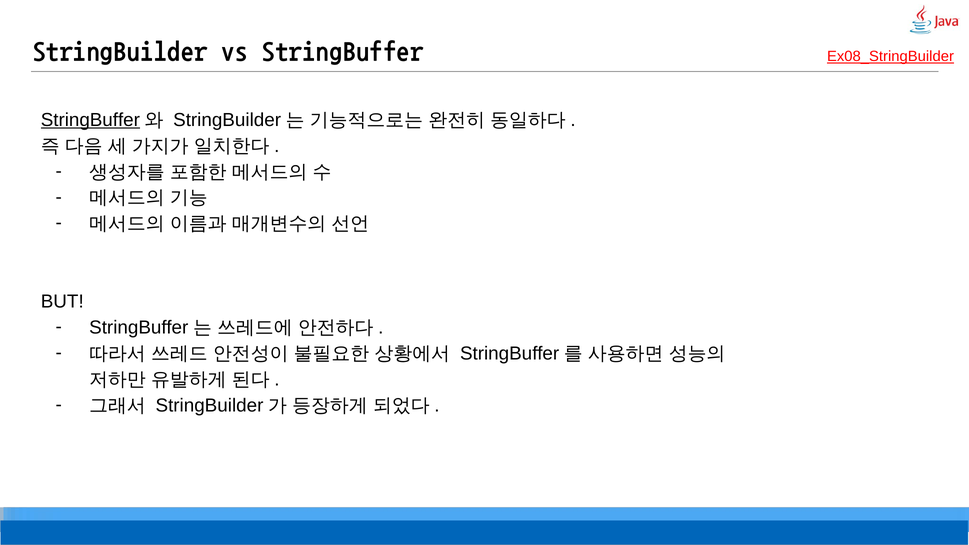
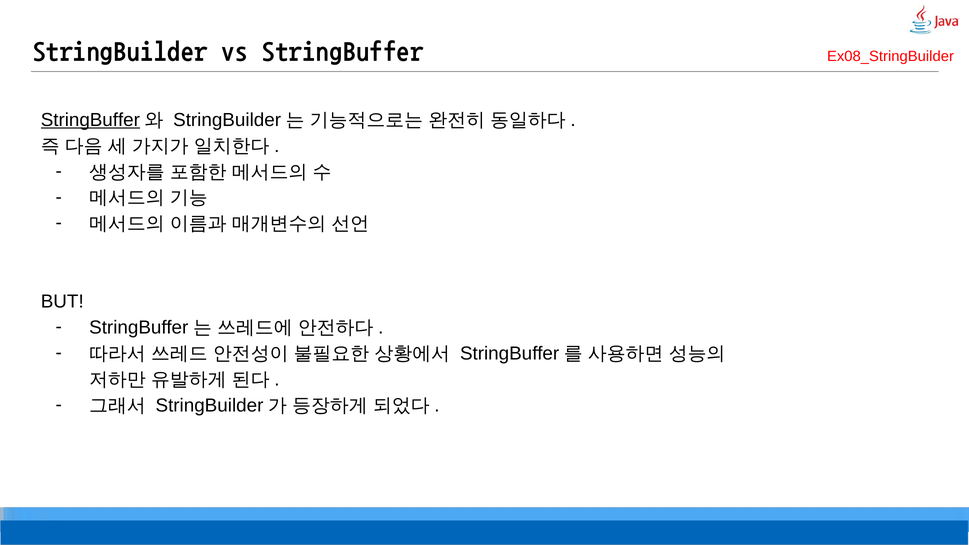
Ex08_StringBuilder underline: present -> none (891, 56)
